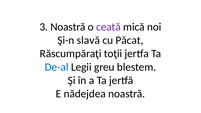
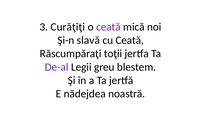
3 Noastră: Noastră -> Curăţiţi (68, 27)
cu Păcat: Păcat -> Ceată (130, 40)
De-al colour: blue -> purple (57, 67)
